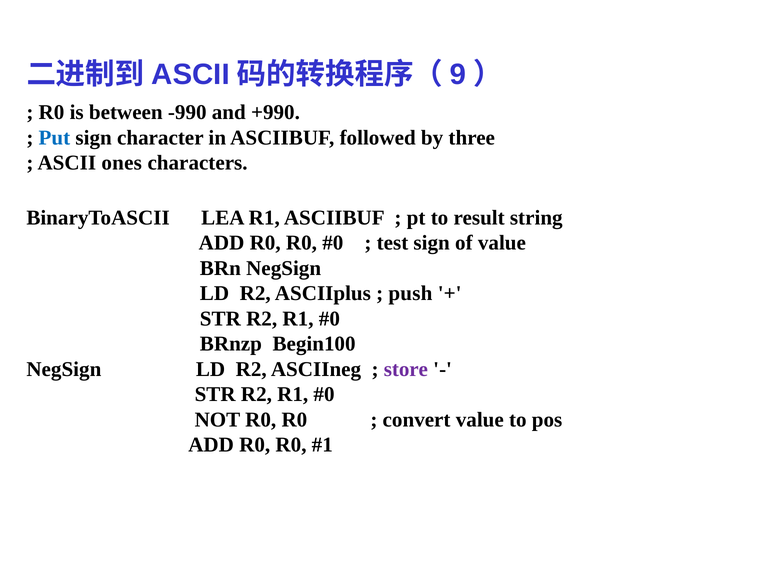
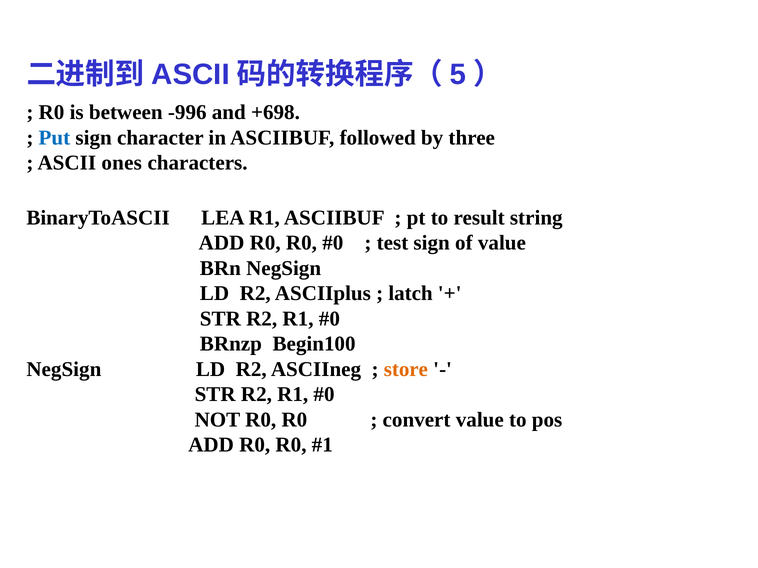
9: 9 -> 5 (458, 75)
-990: -990 -> -996 (187, 113)
+990: +990 -> +698 (275, 113)
push: push -> latch (411, 294)
store colour: purple -> orange (406, 370)
